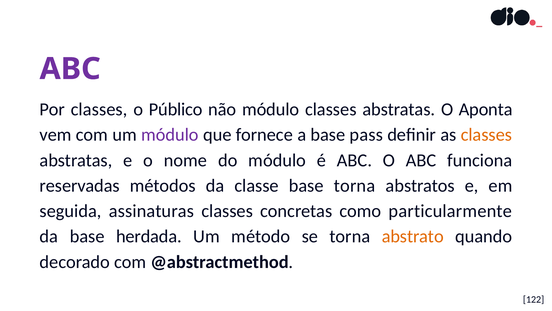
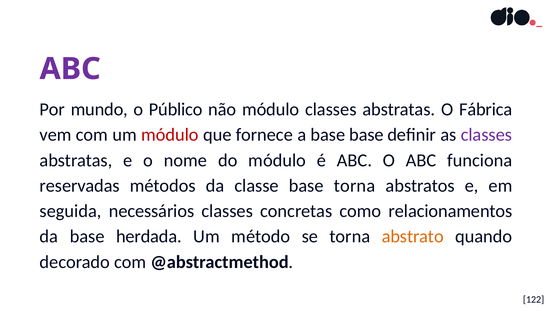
Por classes: classes -> mundo (99, 109)
Aponta: Aponta -> Fábrica (486, 109)
módulo colour: purple -> red (170, 135)
base pass: pass -> base (366, 135)
classes colour: orange -> purple (486, 135)
assinaturas: assinaturas -> necessários (152, 211)
particularmente: particularmente -> relacionamentos (451, 211)
